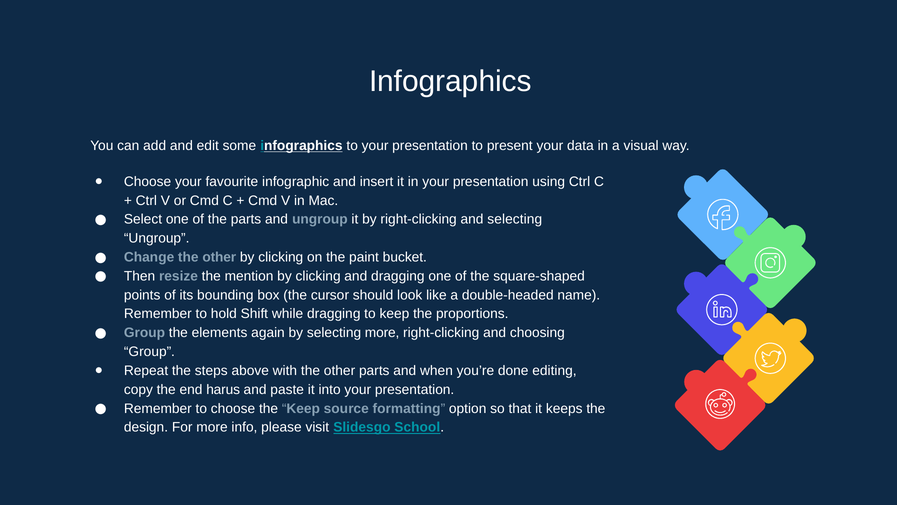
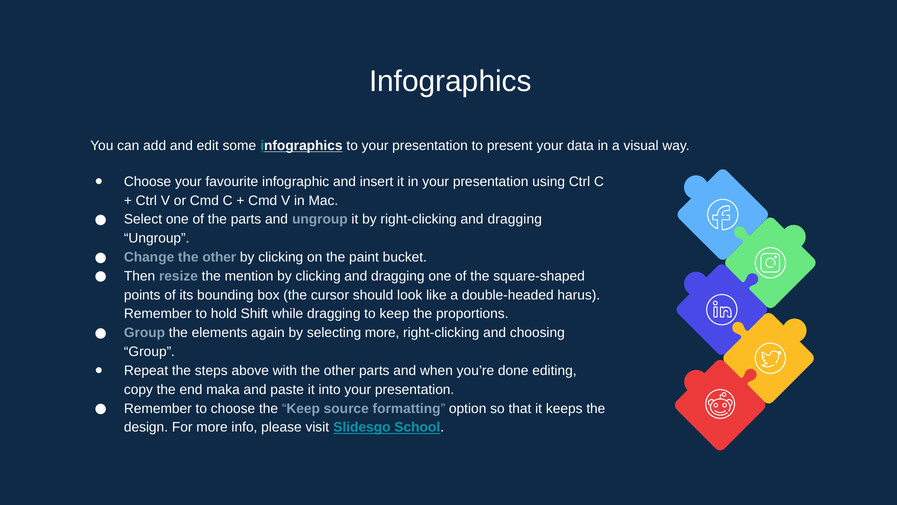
right-clicking and selecting: selecting -> dragging (515, 219)
name: name -> harus (579, 295)
harus: harus -> maka (223, 389)
